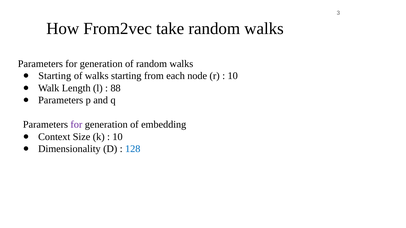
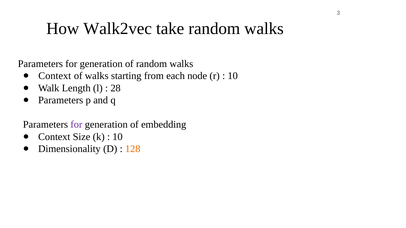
From2vec: From2vec -> Walk2vec (118, 29)
Starting: Starting -> Context (55, 76)
88: 88 -> 28 (116, 88)
128 colour: blue -> orange (133, 149)
